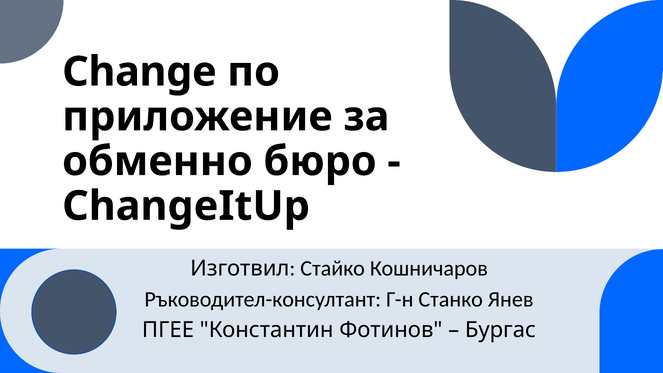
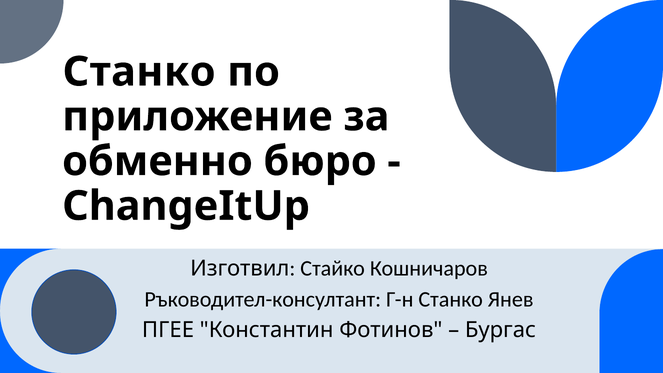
Change: Change -> Станко (139, 72)
